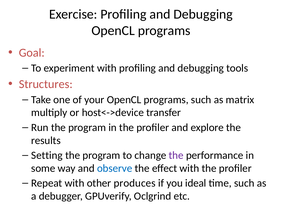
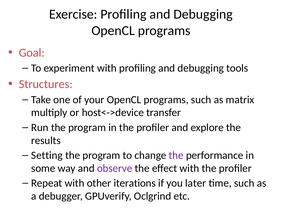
observe colour: blue -> purple (115, 169)
produces: produces -> iterations (135, 184)
ideal: ideal -> later (196, 184)
